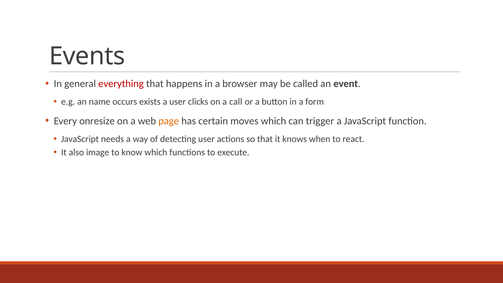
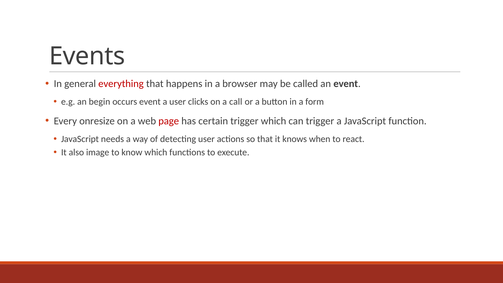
name: name -> begin (100, 102)
occurs exists: exists -> event (150, 102)
page colour: orange -> red (169, 121)
certain moves: moves -> trigger (244, 121)
